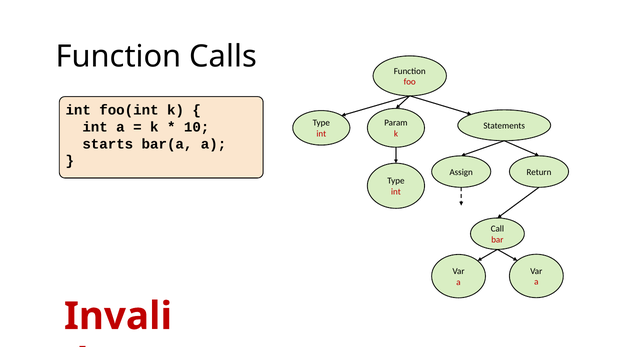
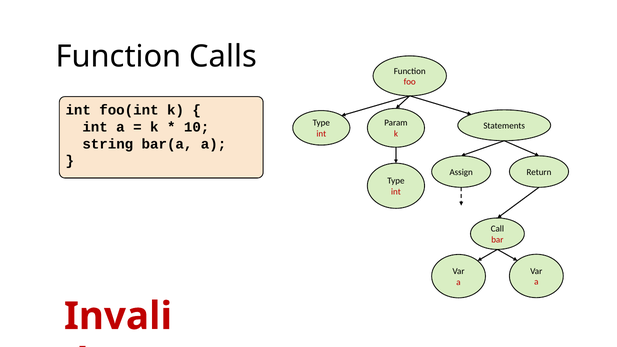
starts: starts -> string (108, 144)
